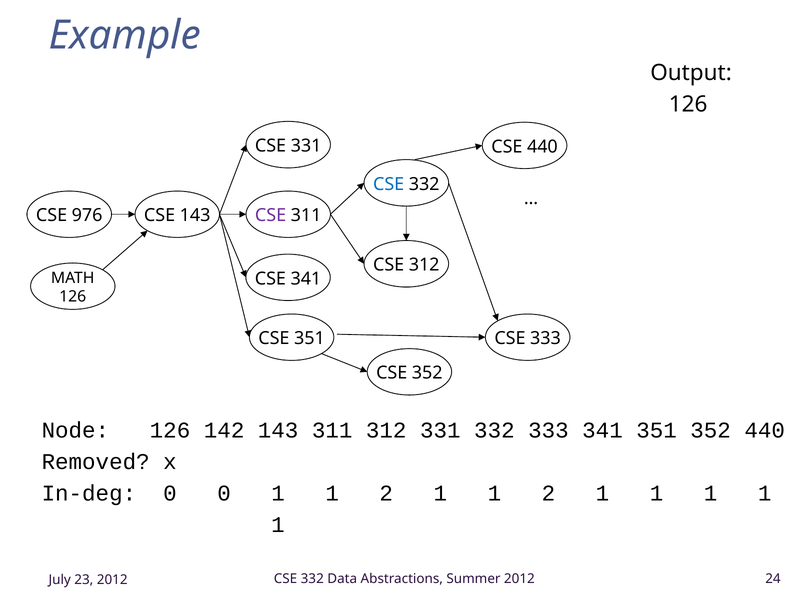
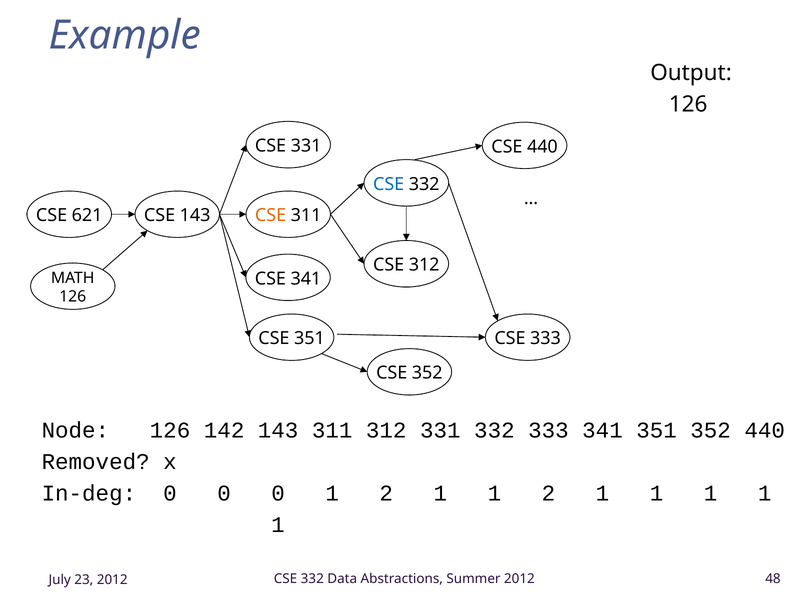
976: 976 -> 621 (87, 215)
CSE colour: purple -> orange (271, 215)
0 0 1: 1 -> 0 (278, 493)
24: 24 -> 48 (773, 578)
